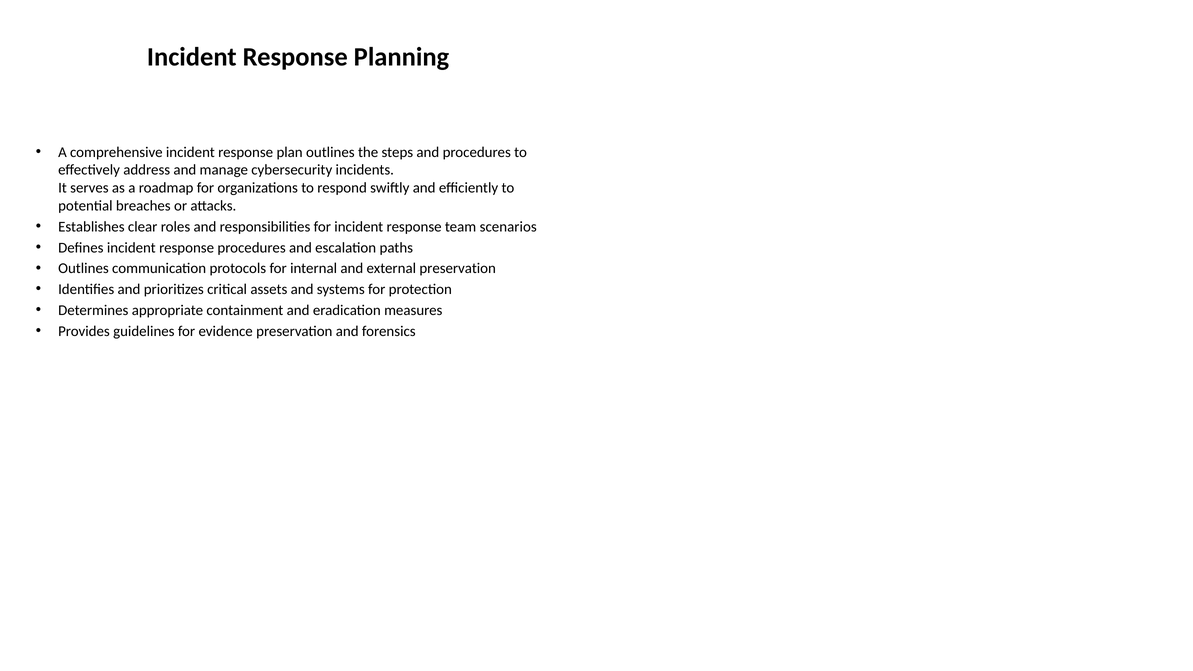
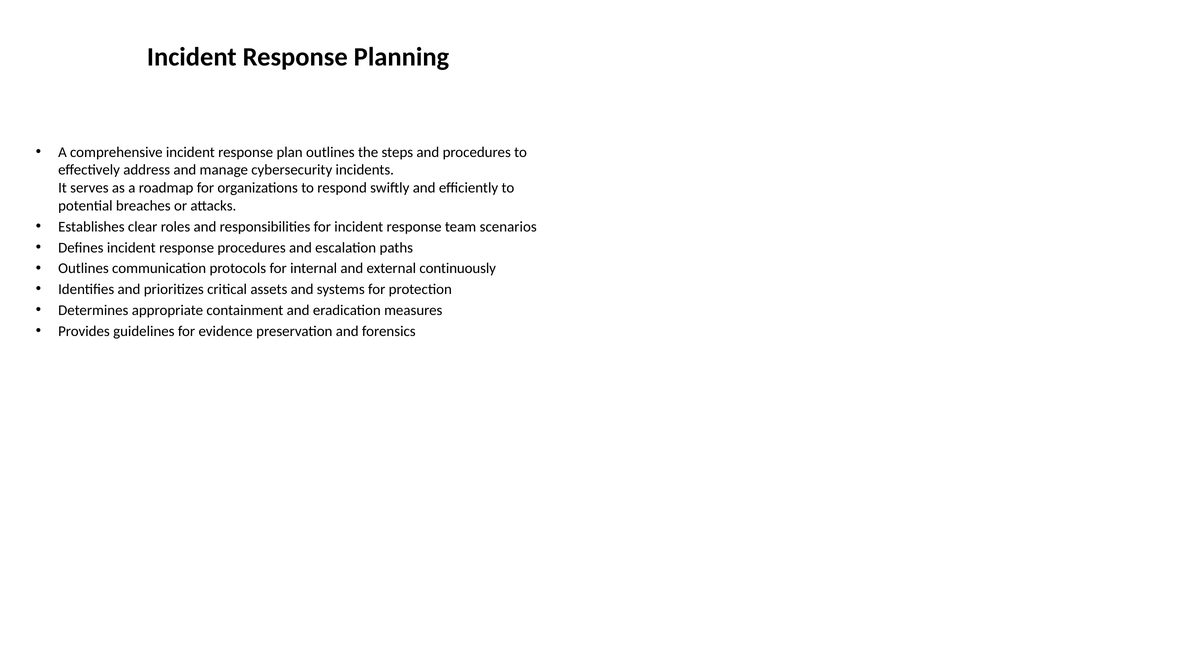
external preservation: preservation -> continuously (458, 268)
